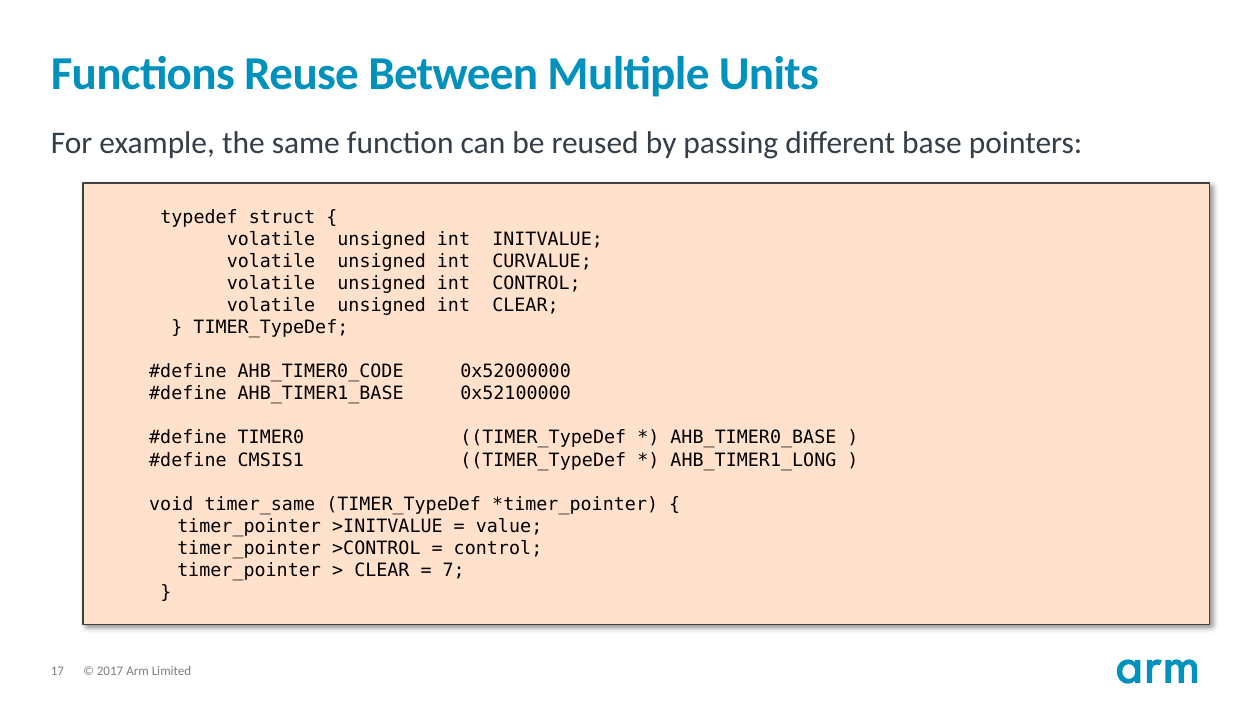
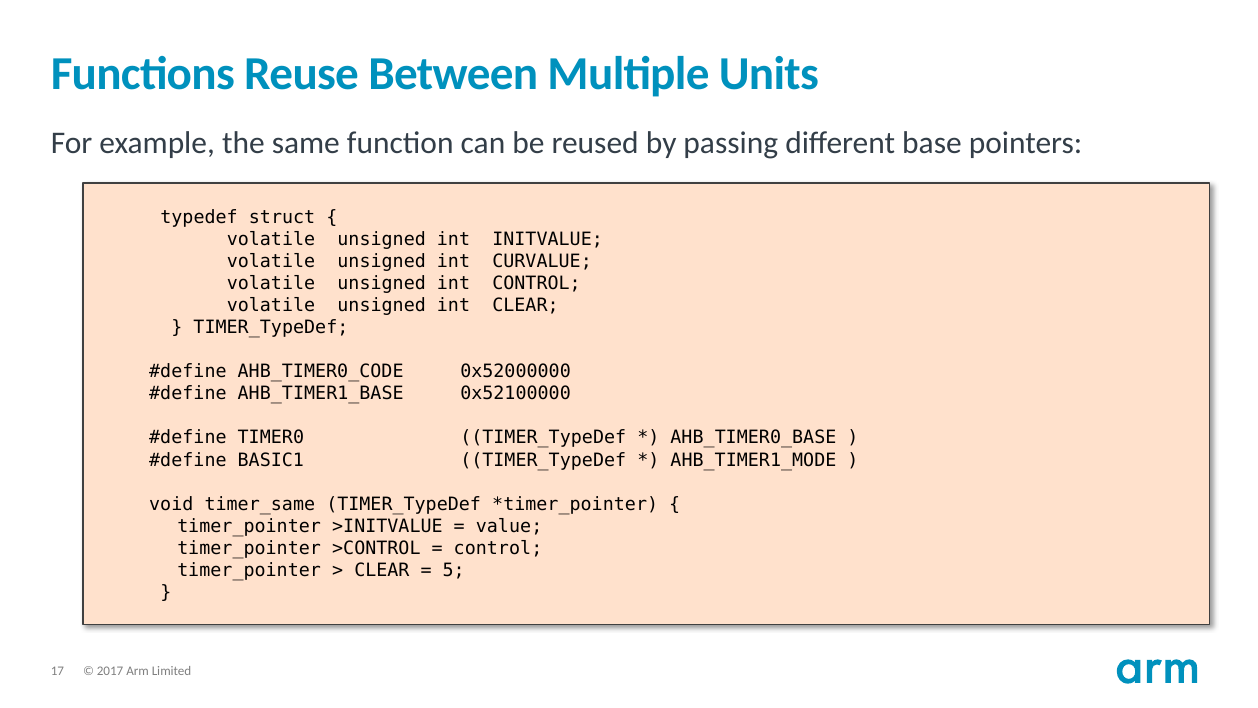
CMSIS1: CMSIS1 -> BASIC1 (271, 460)
AHB_TIMER1_LONG: AHB_TIMER1_LONG -> AHB_TIMER1_MODE (753, 460)
7: 7 -> 5 (454, 570)
